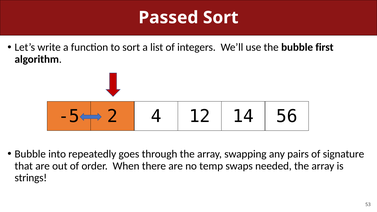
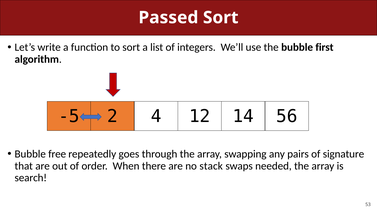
into: into -> free (57, 154)
temp: temp -> stack (211, 166)
strings: strings -> search (31, 178)
